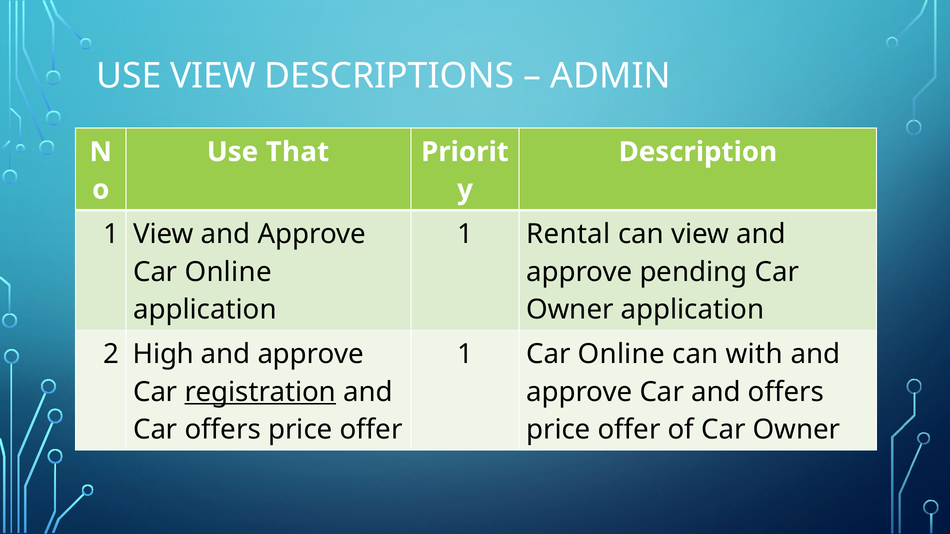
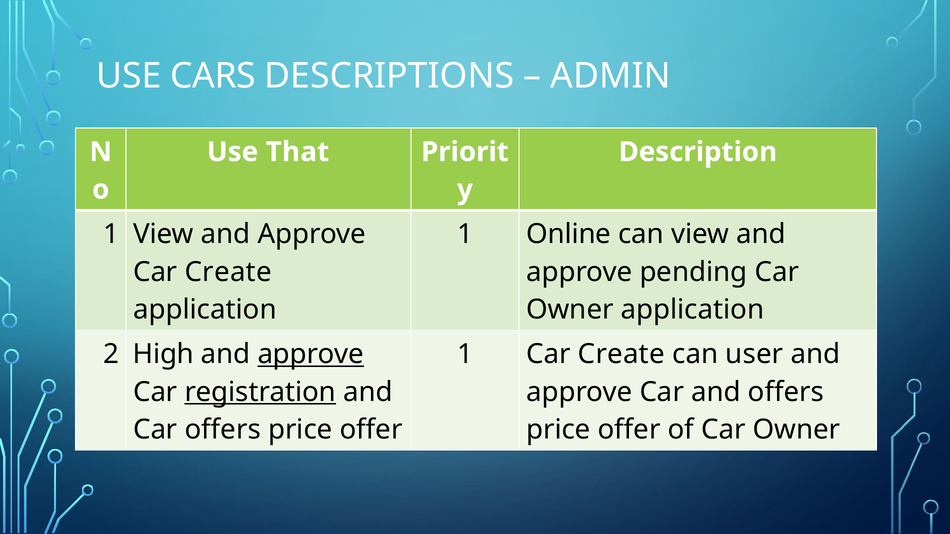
USE VIEW: VIEW -> CARS (213, 76)
Rental: Rental -> Online (569, 234)
Online: Online -> Create (228, 272)
approve underline: none -> present (311, 355)
1 Car Online: Online -> Create (621, 355)
with: with -> user (754, 355)
